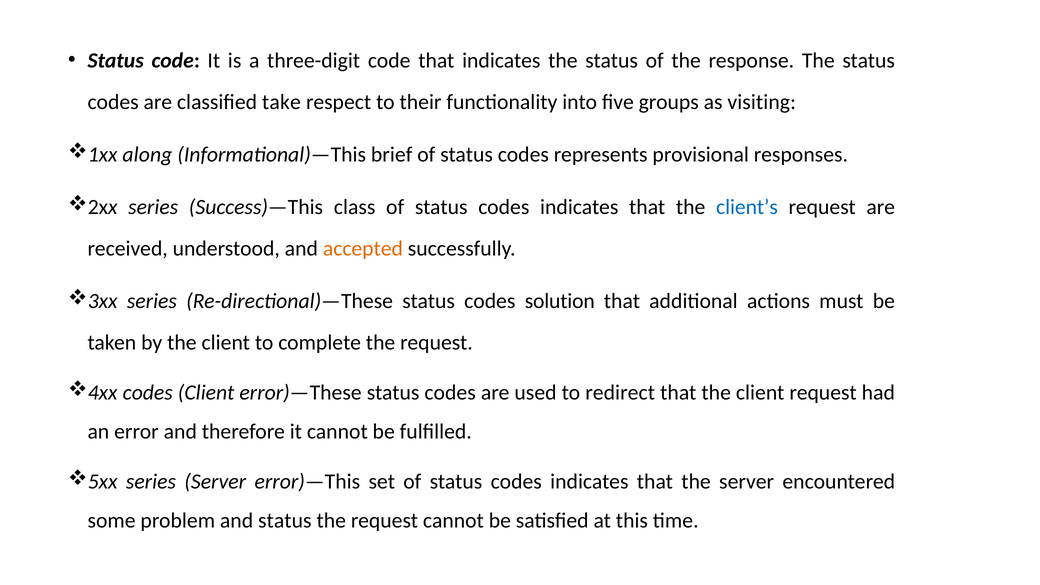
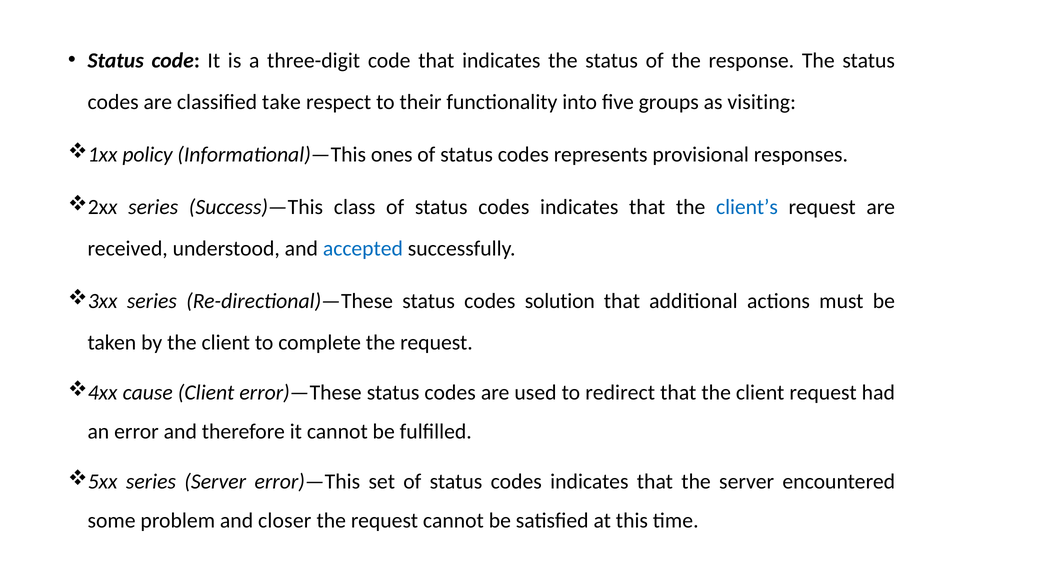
along: along -> policy (148, 155)
brief: brief -> ones (392, 155)
accepted colour: orange -> blue (363, 249)
4xx codes: codes -> cause (148, 393)
and status: status -> closer (285, 520)
